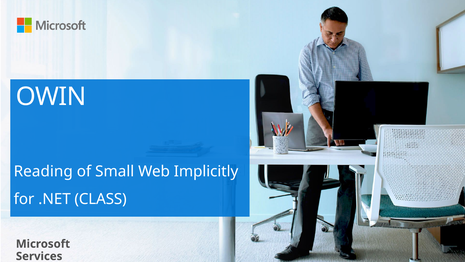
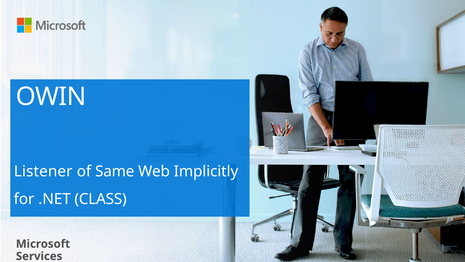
Reading: Reading -> Listener (43, 171)
Small: Small -> Same (115, 171)
